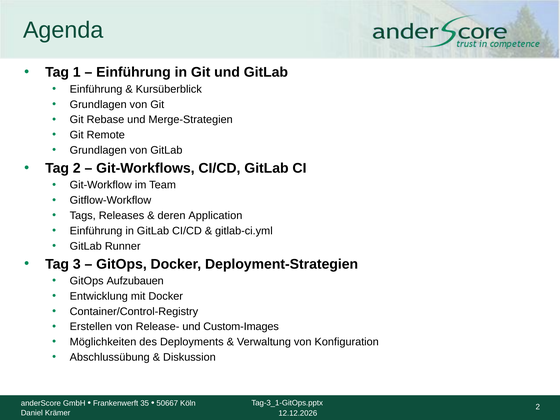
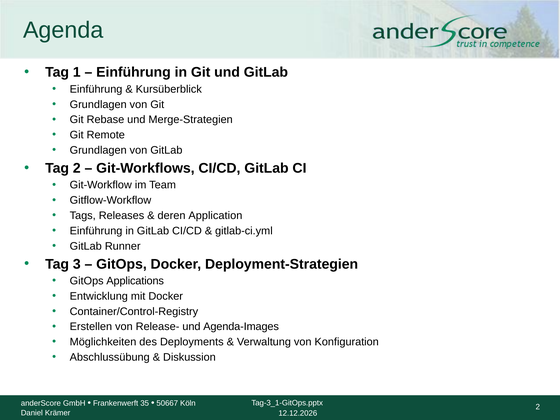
Aufzubauen: Aufzubauen -> Applications (135, 281)
Custom-Images: Custom-Images -> Agenda-Images (241, 327)
